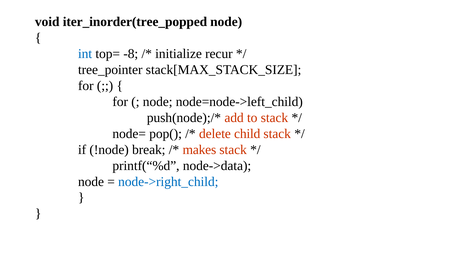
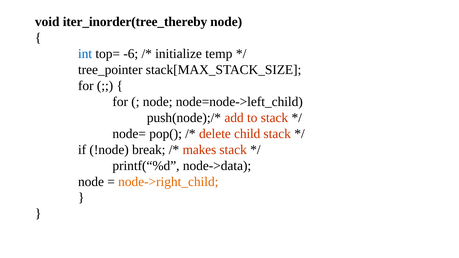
iter_inorder(tree_popped: iter_inorder(tree_popped -> iter_inorder(tree_thereby (135, 22)
-8: -8 -> -6 (131, 54)
recur: recur -> temp (219, 54)
node->right_child colour: blue -> orange (168, 182)
